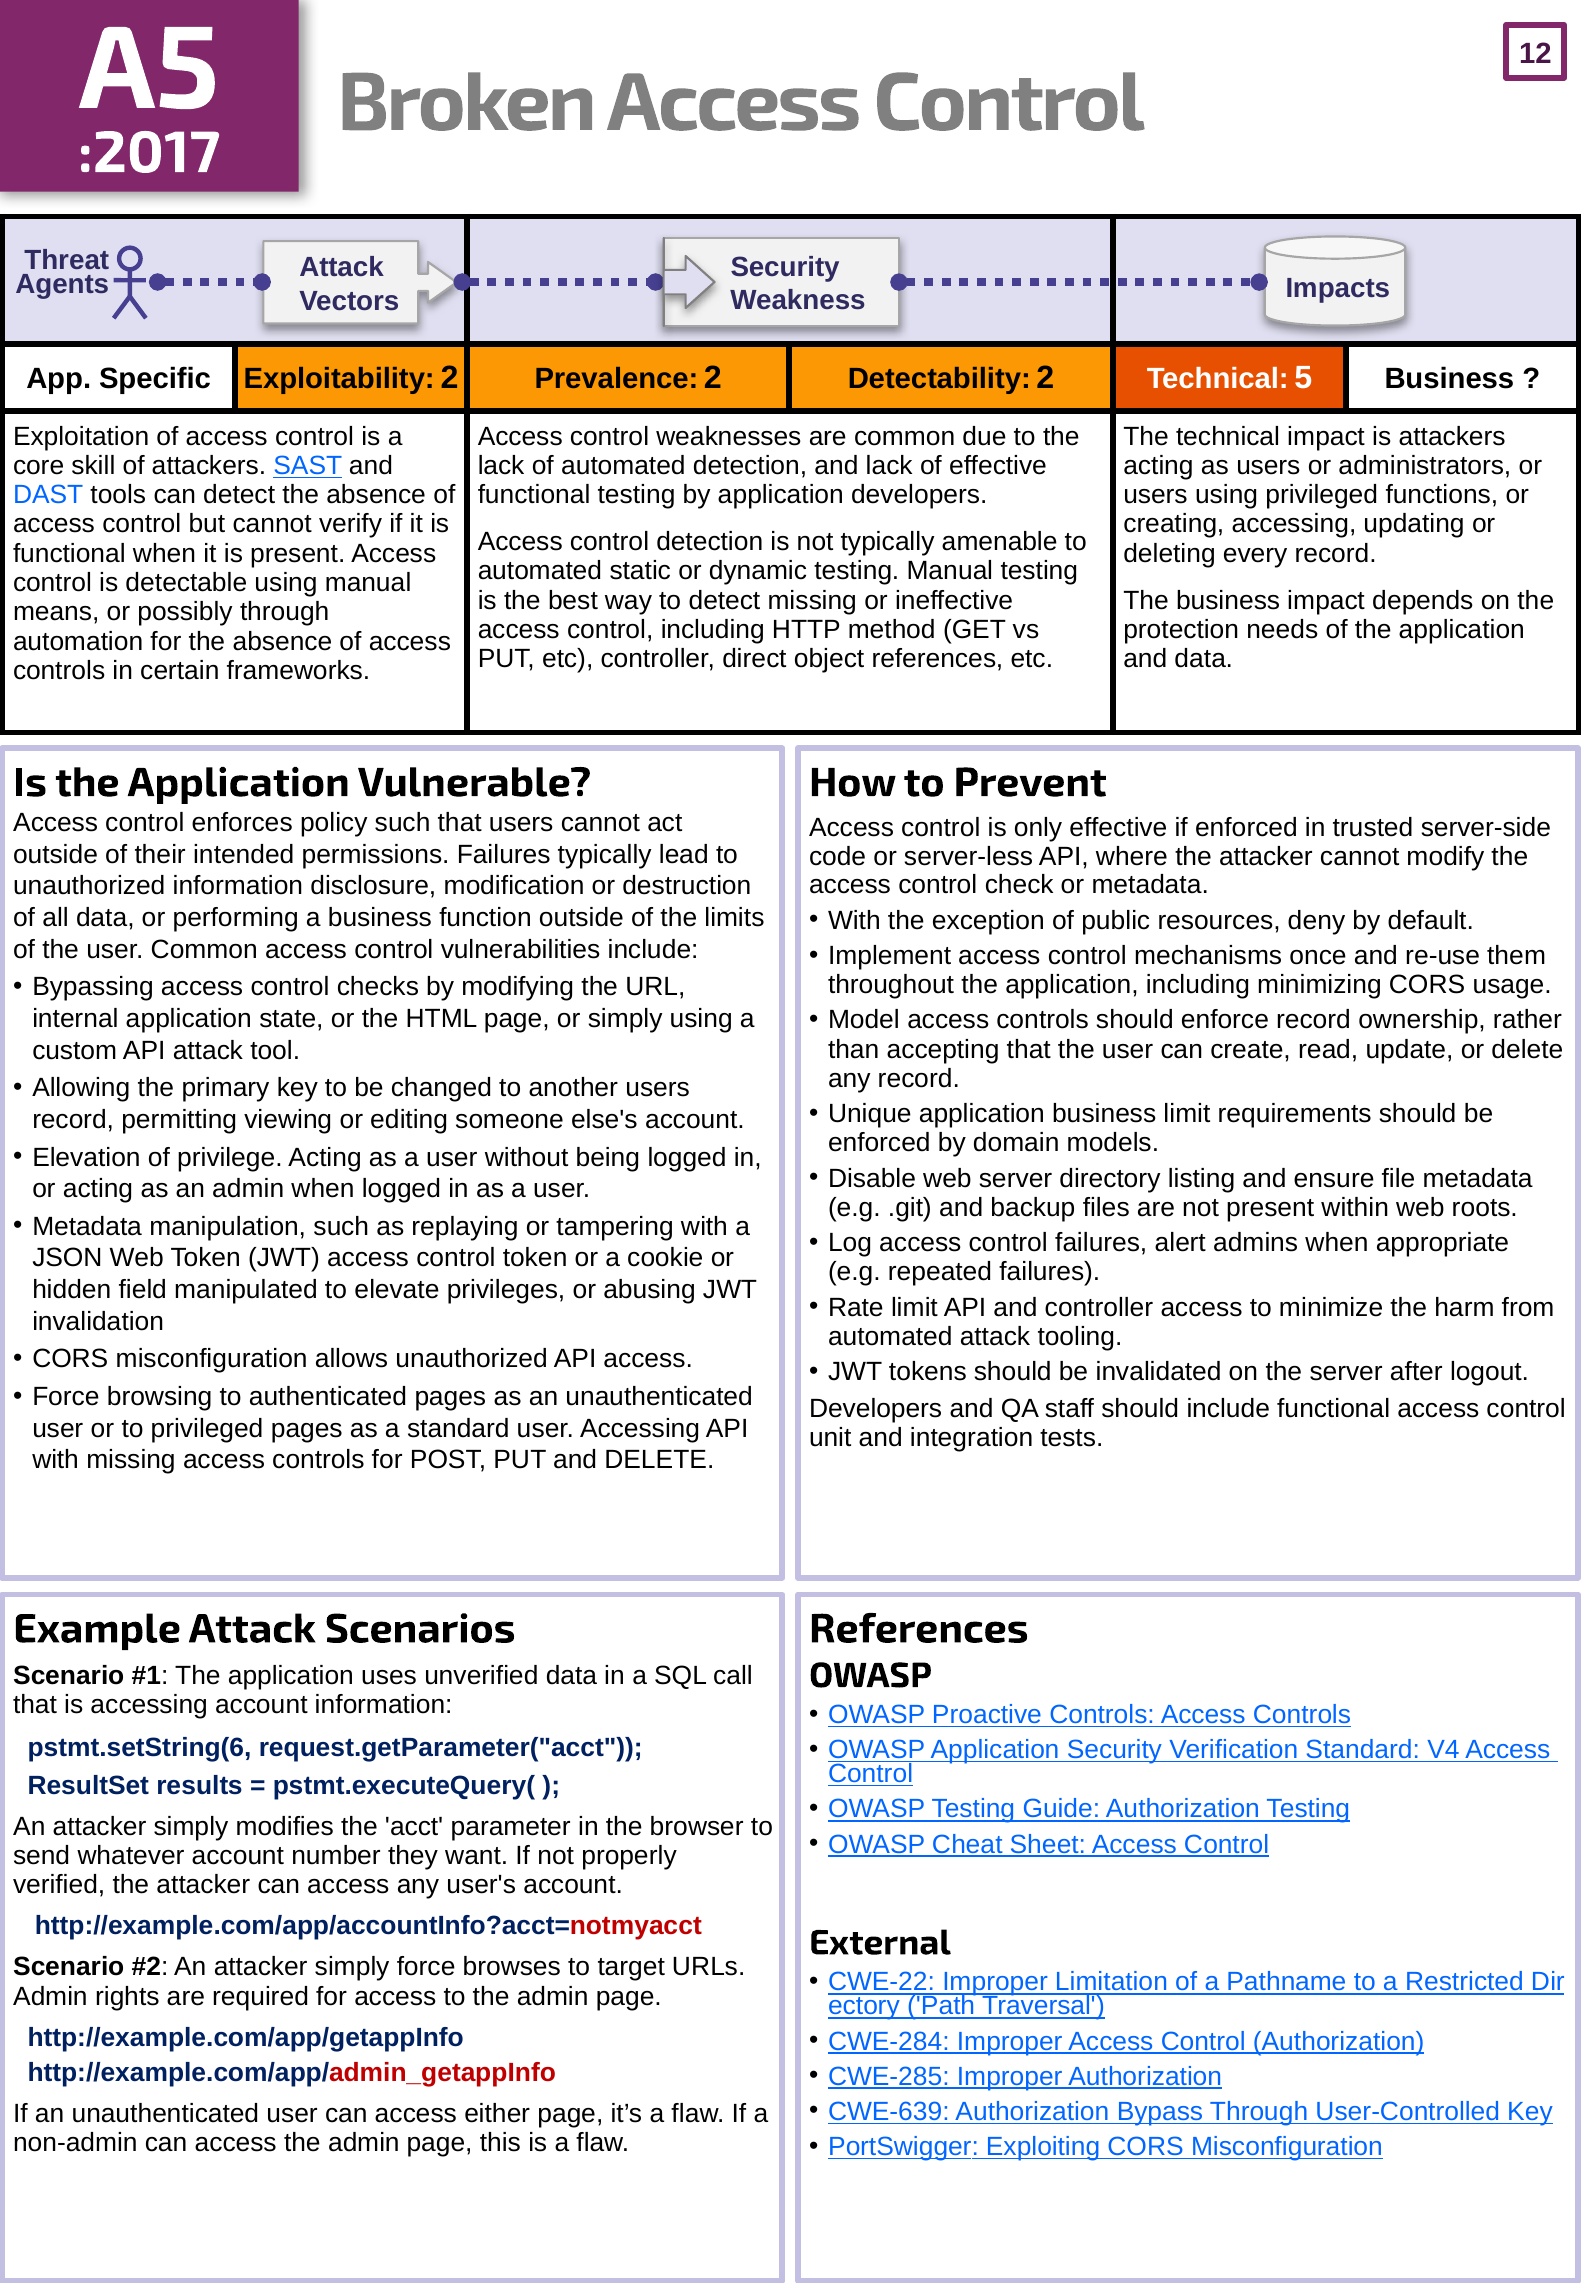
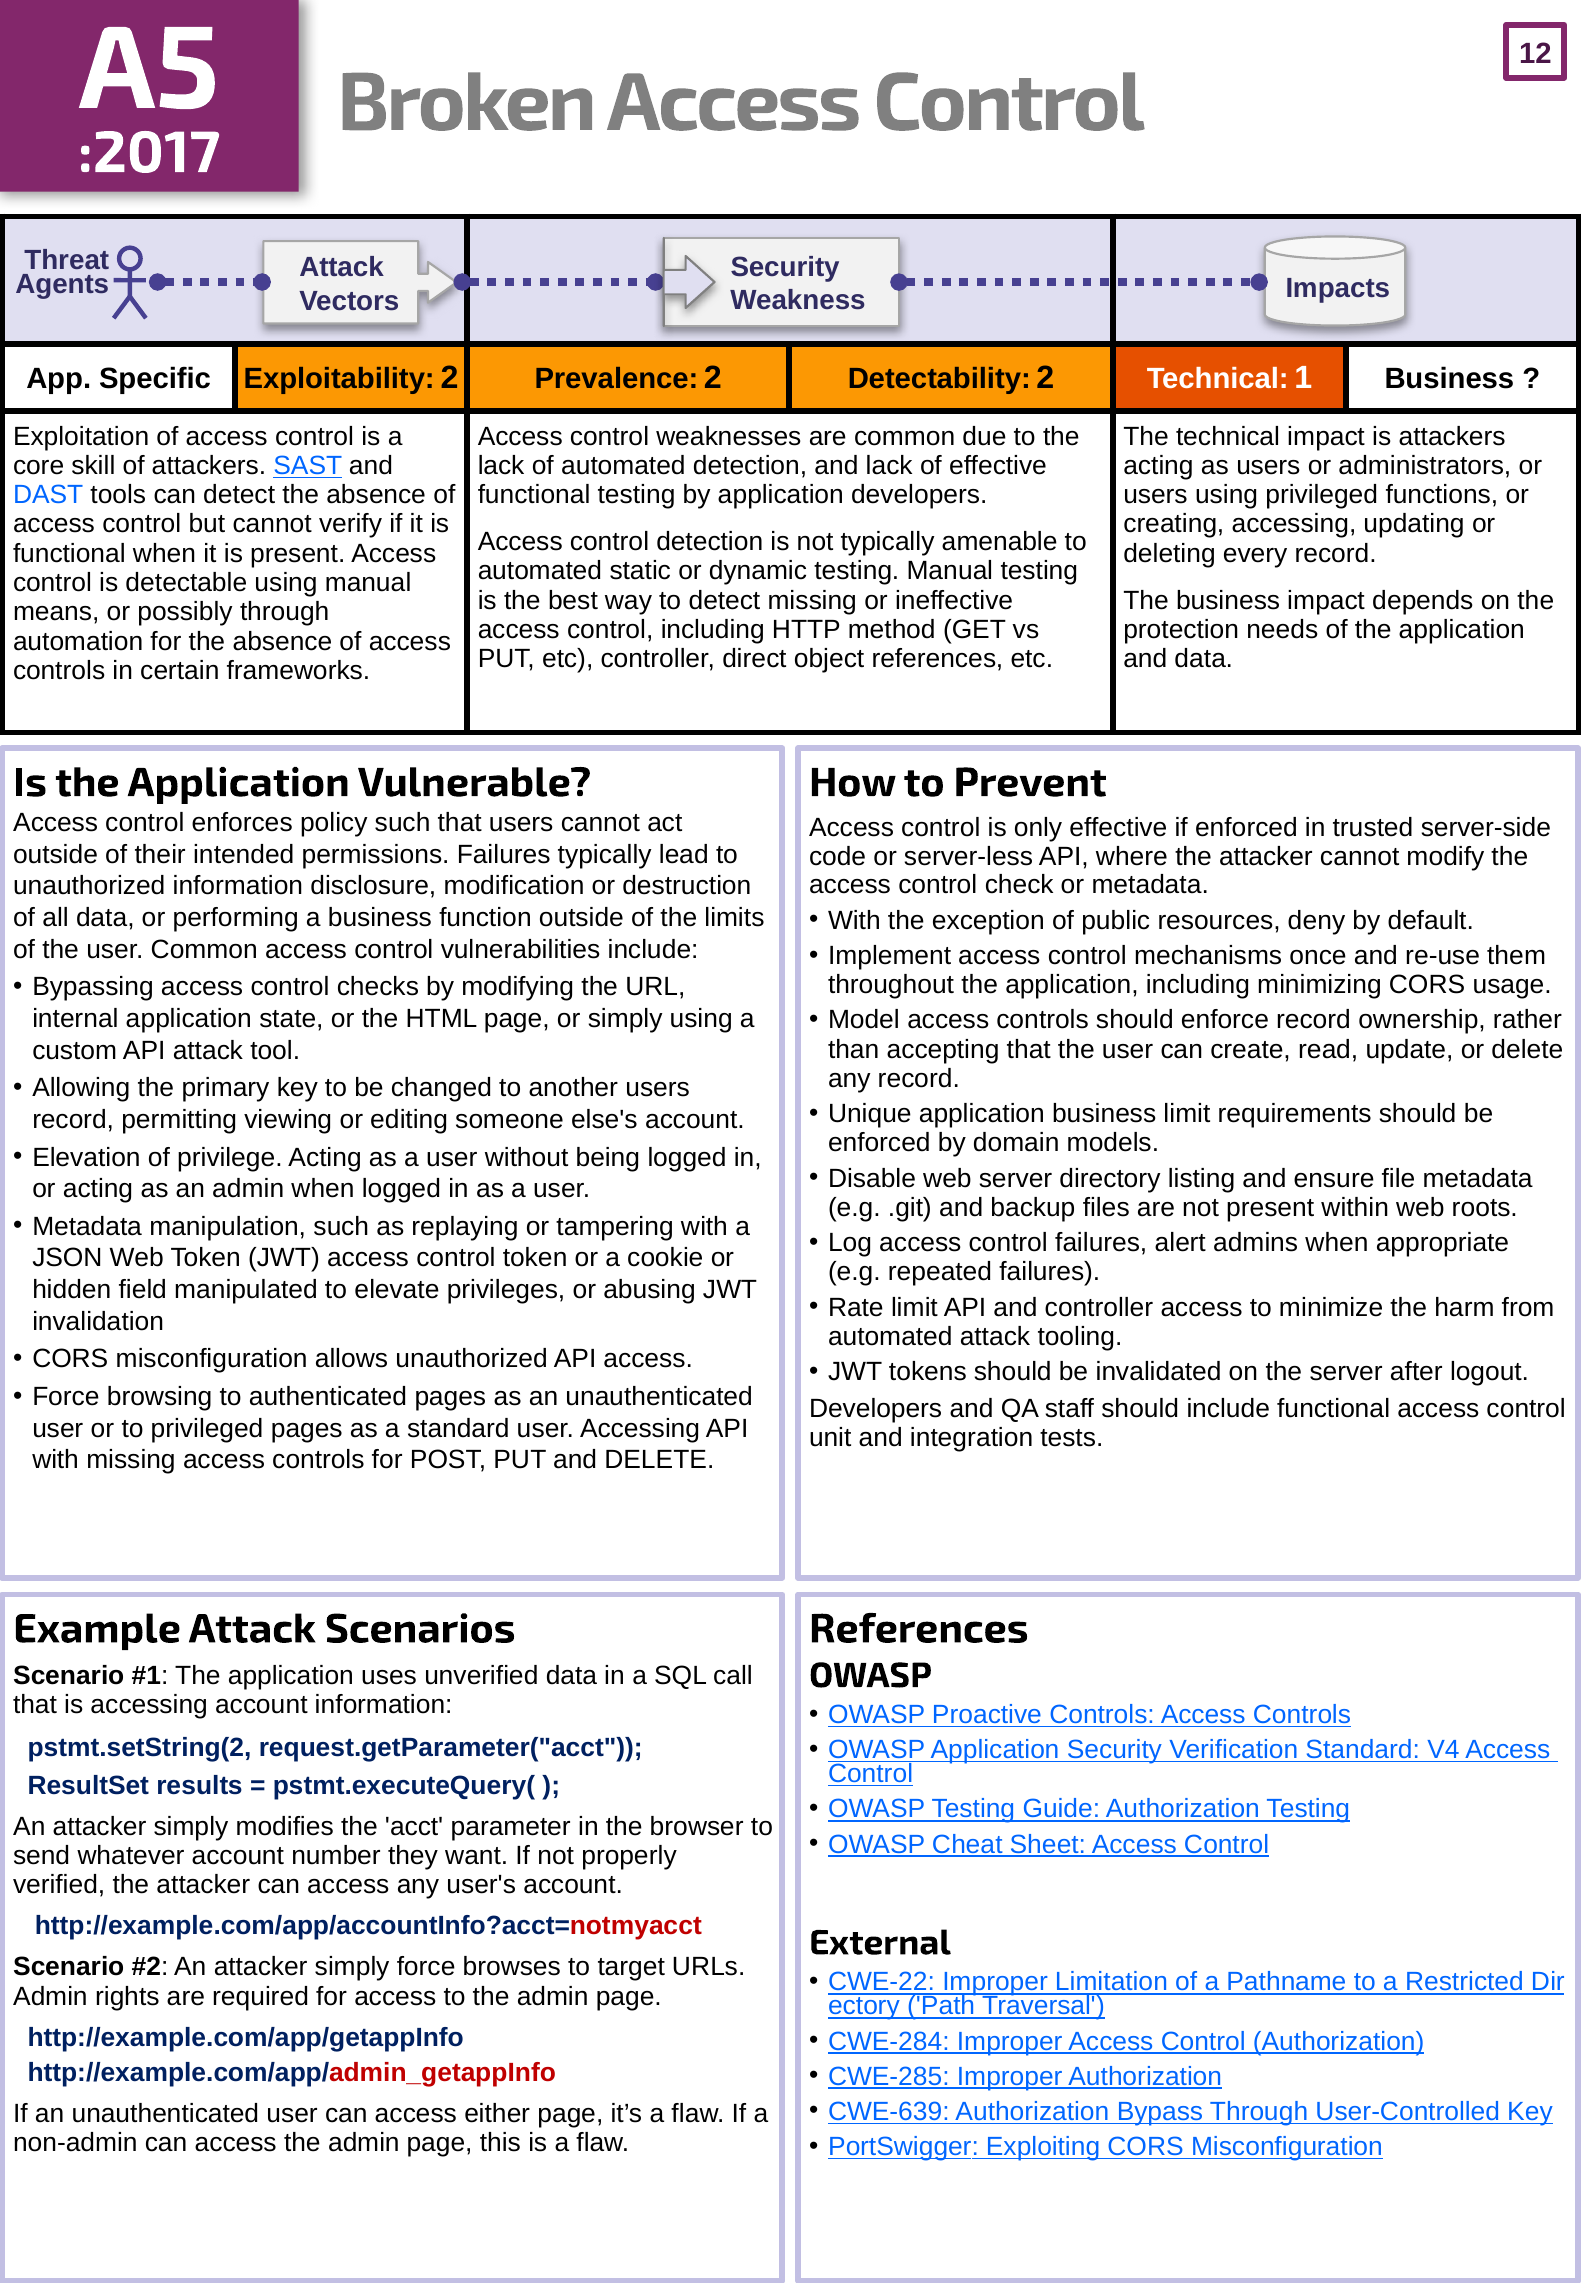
5: 5 -> 1 (1303, 378)
pstmt.setString(6: pstmt.setString(6 -> pstmt.setString(2 (140, 1749)
